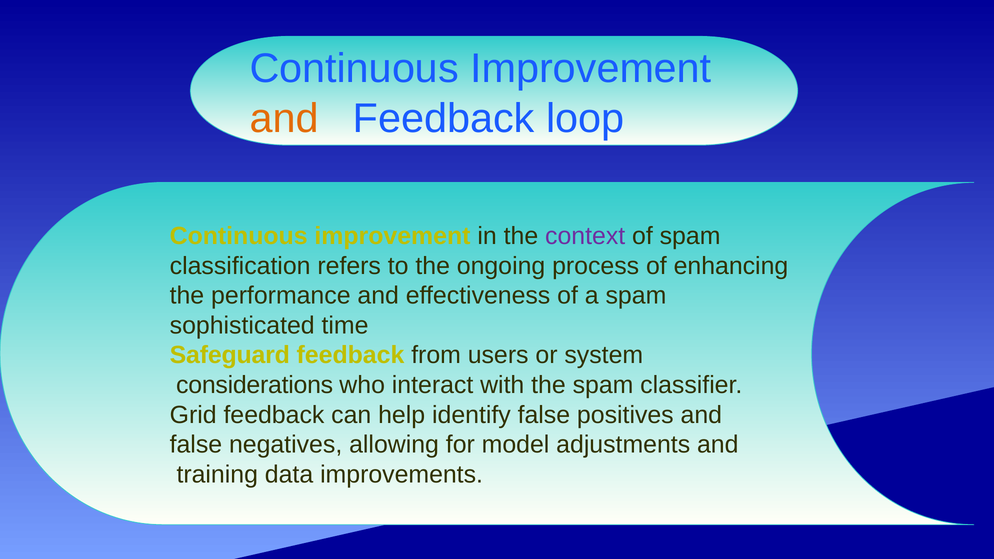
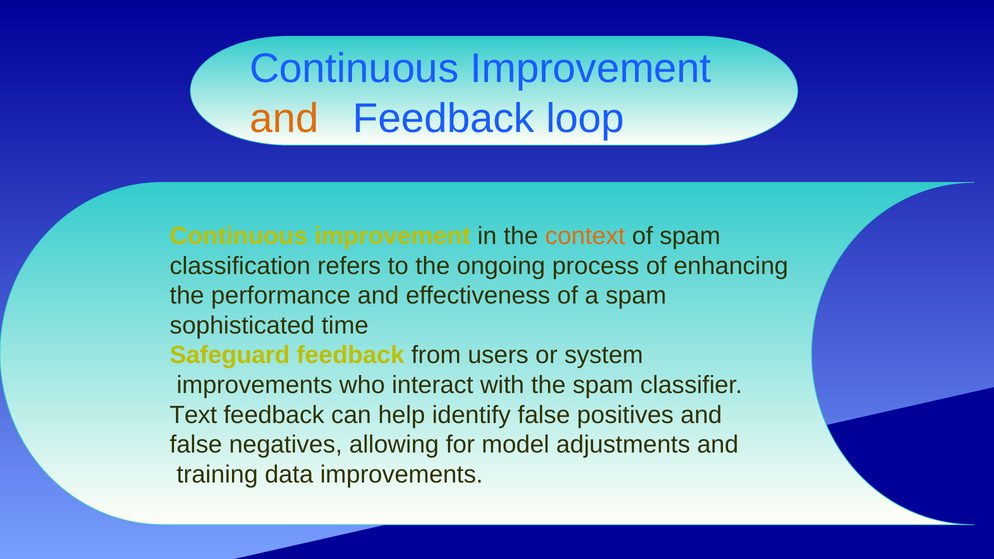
context colour: purple -> orange (585, 236)
considerations: considerations -> improvements (255, 385)
Grid: Grid -> Text (193, 415)
